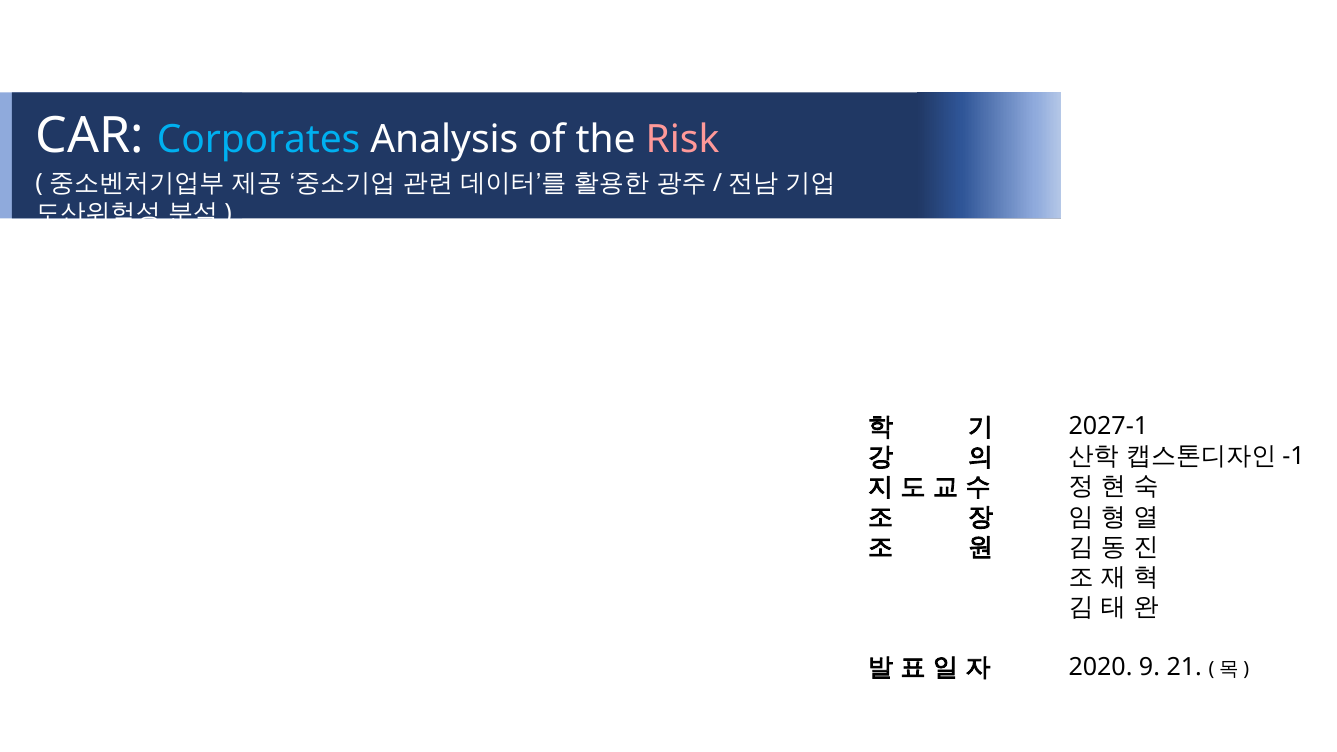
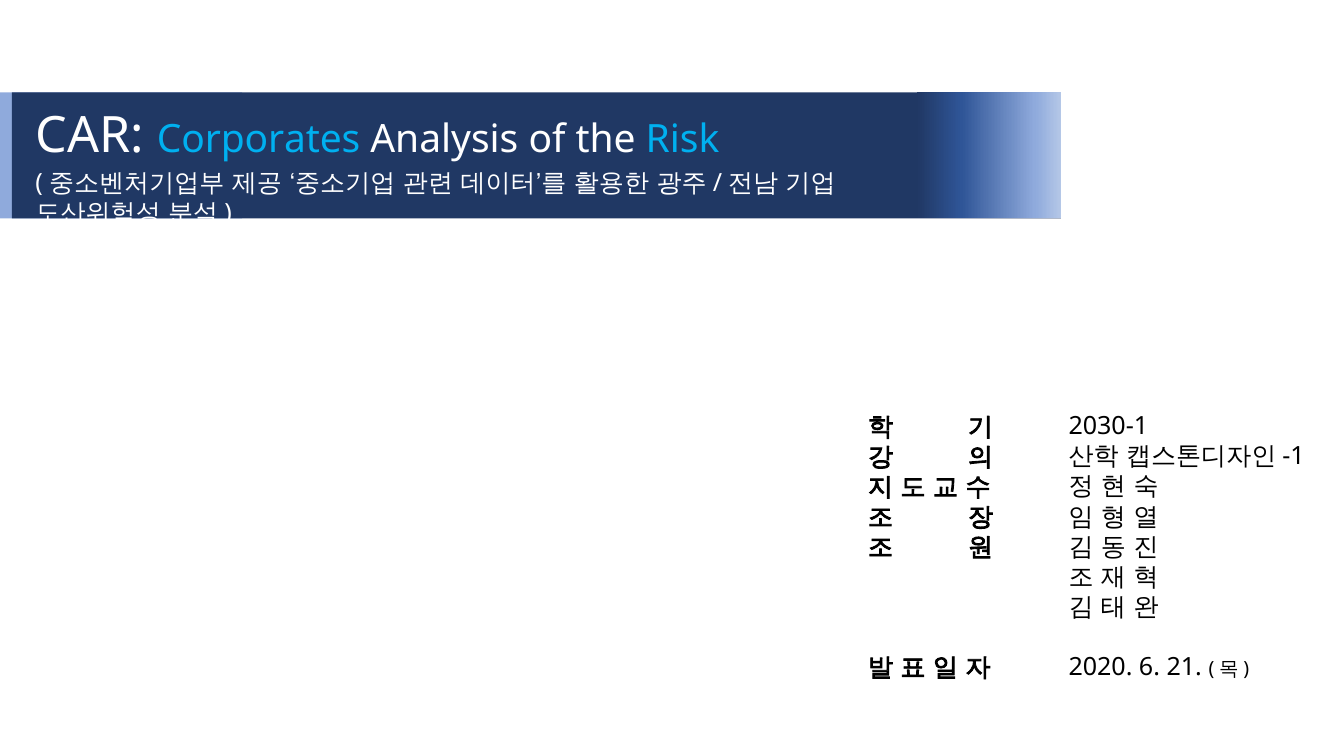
Risk colour: pink -> light blue (683, 140)
2027-1: 2027-1 -> 2030-1 (1108, 427)
9: 9 -> 6 (1150, 667)
